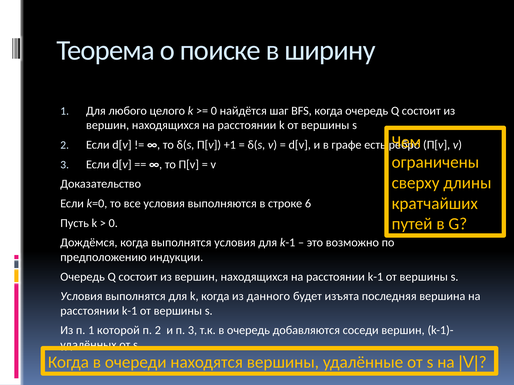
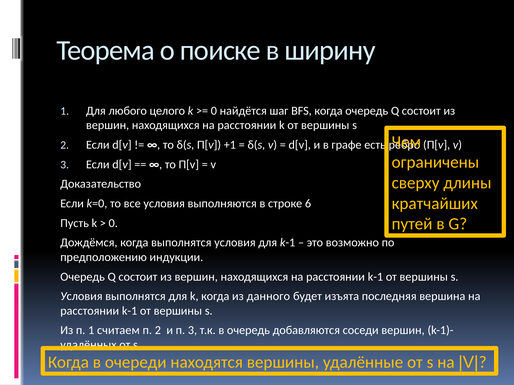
которой: которой -> считаем (118, 331)
